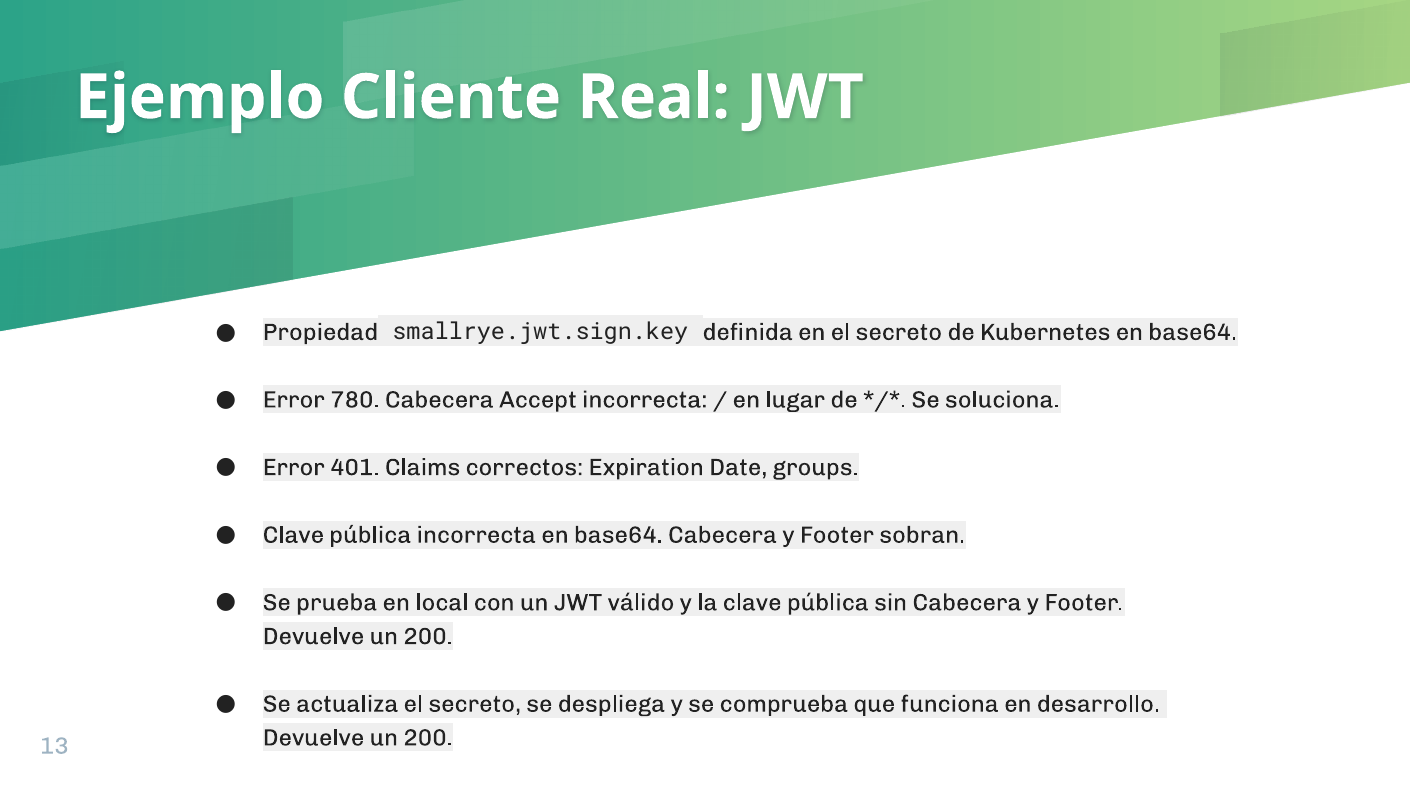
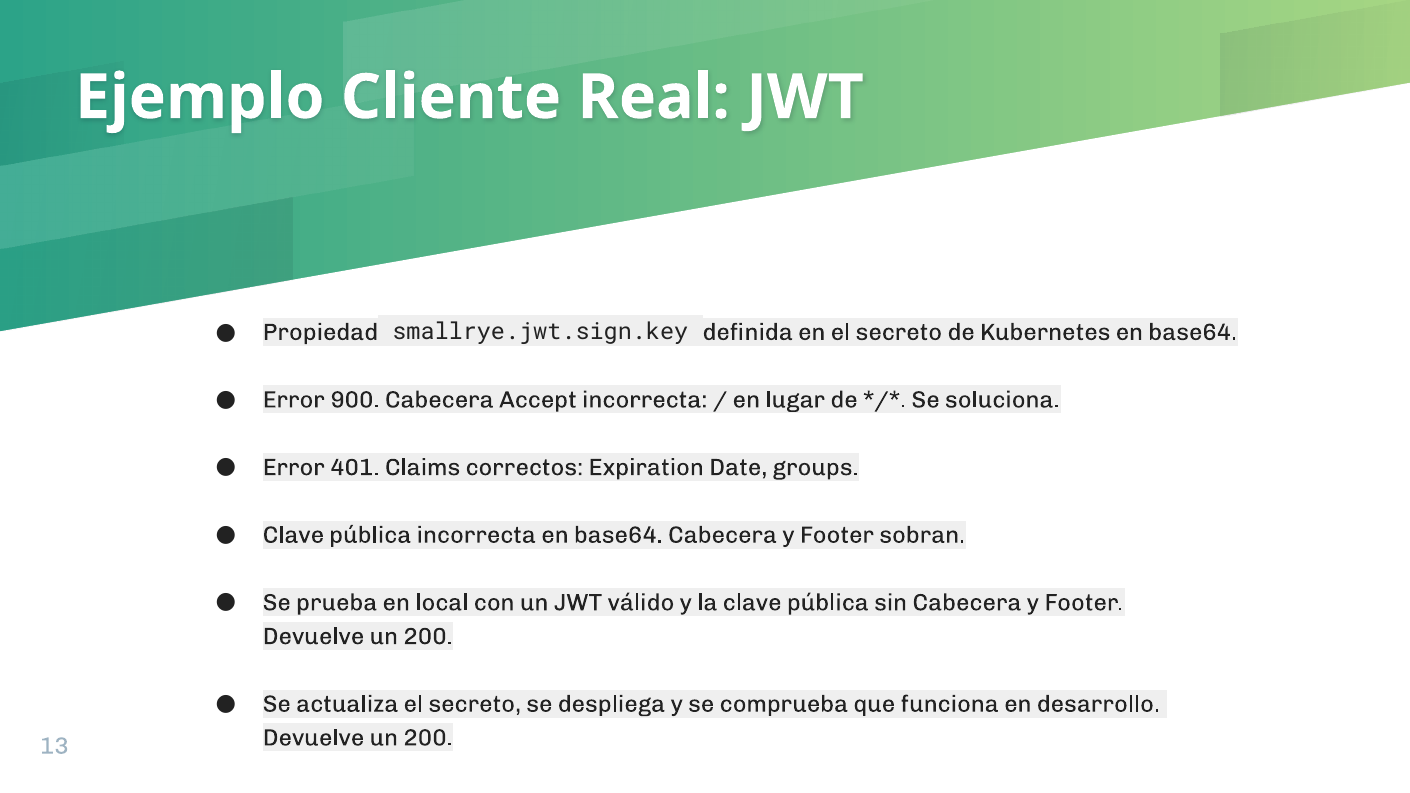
780: 780 -> 900 (355, 400)
